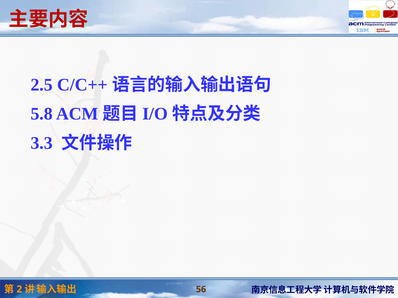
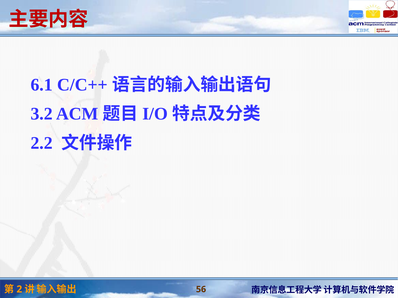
2.5: 2.5 -> 6.1 (42, 85)
5.8: 5.8 -> 3.2 (42, 114)
3.3: 3.3 -> 2.2 (42, 143)
